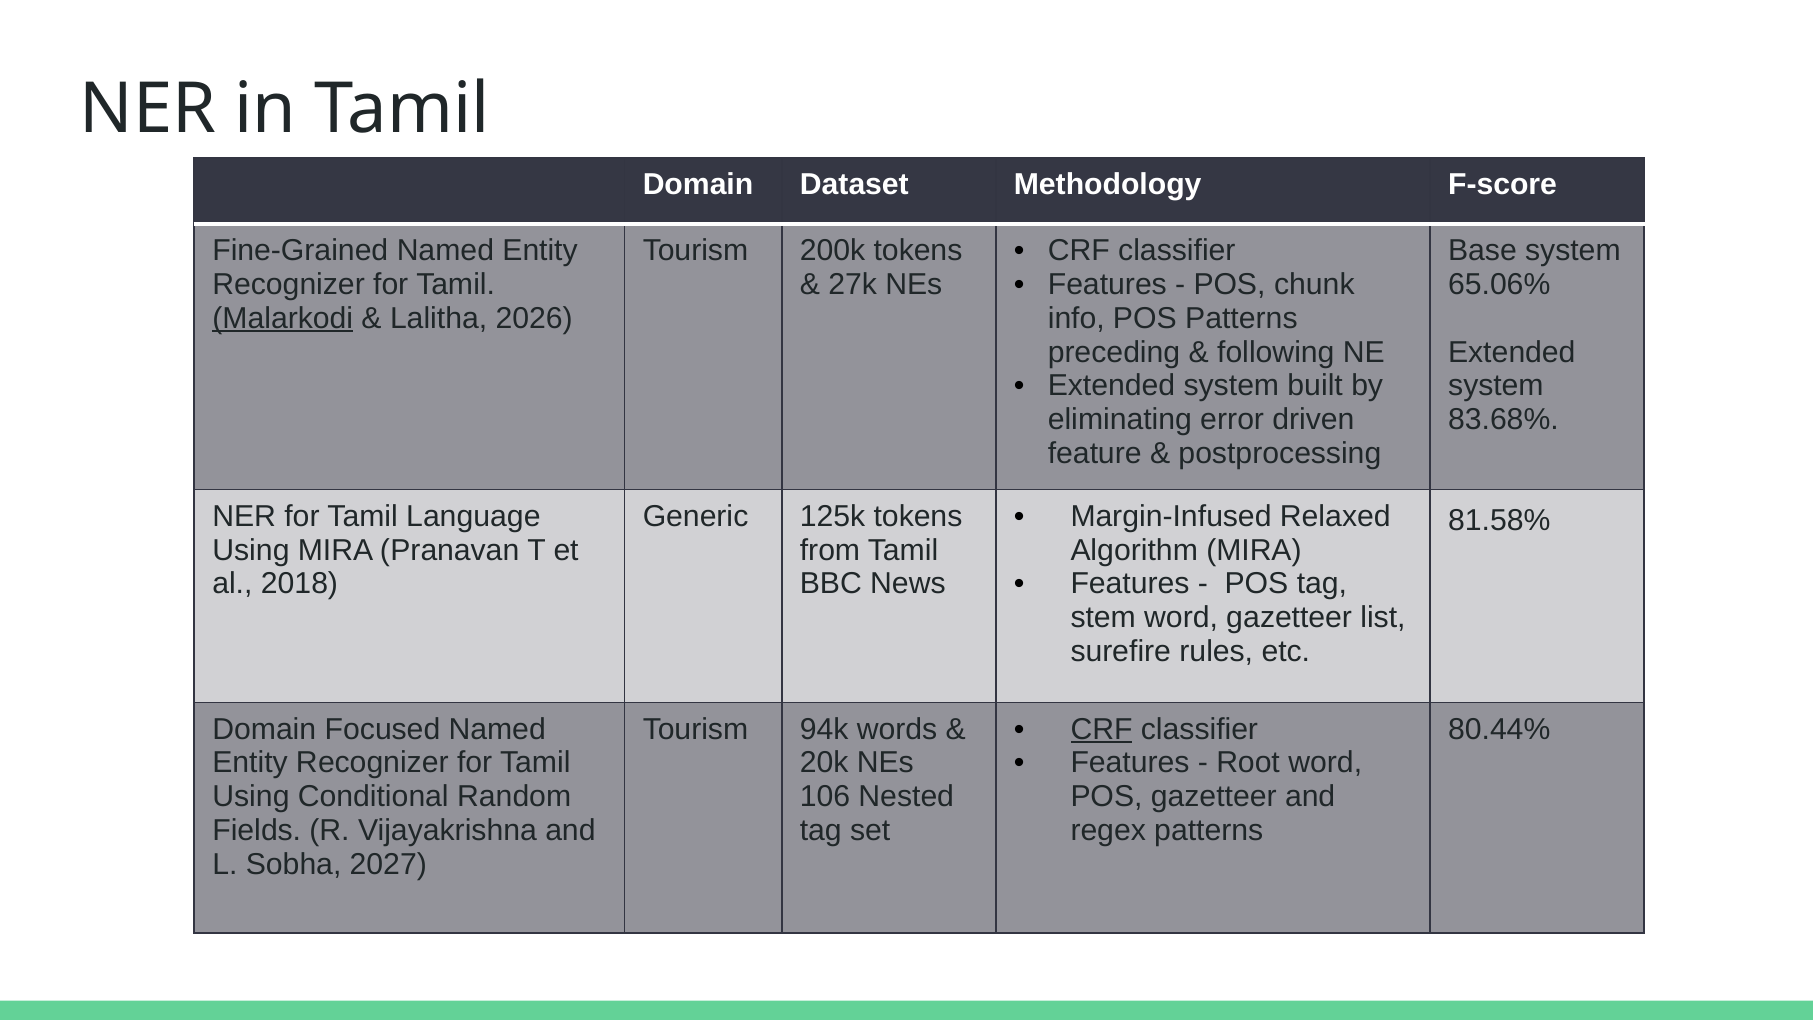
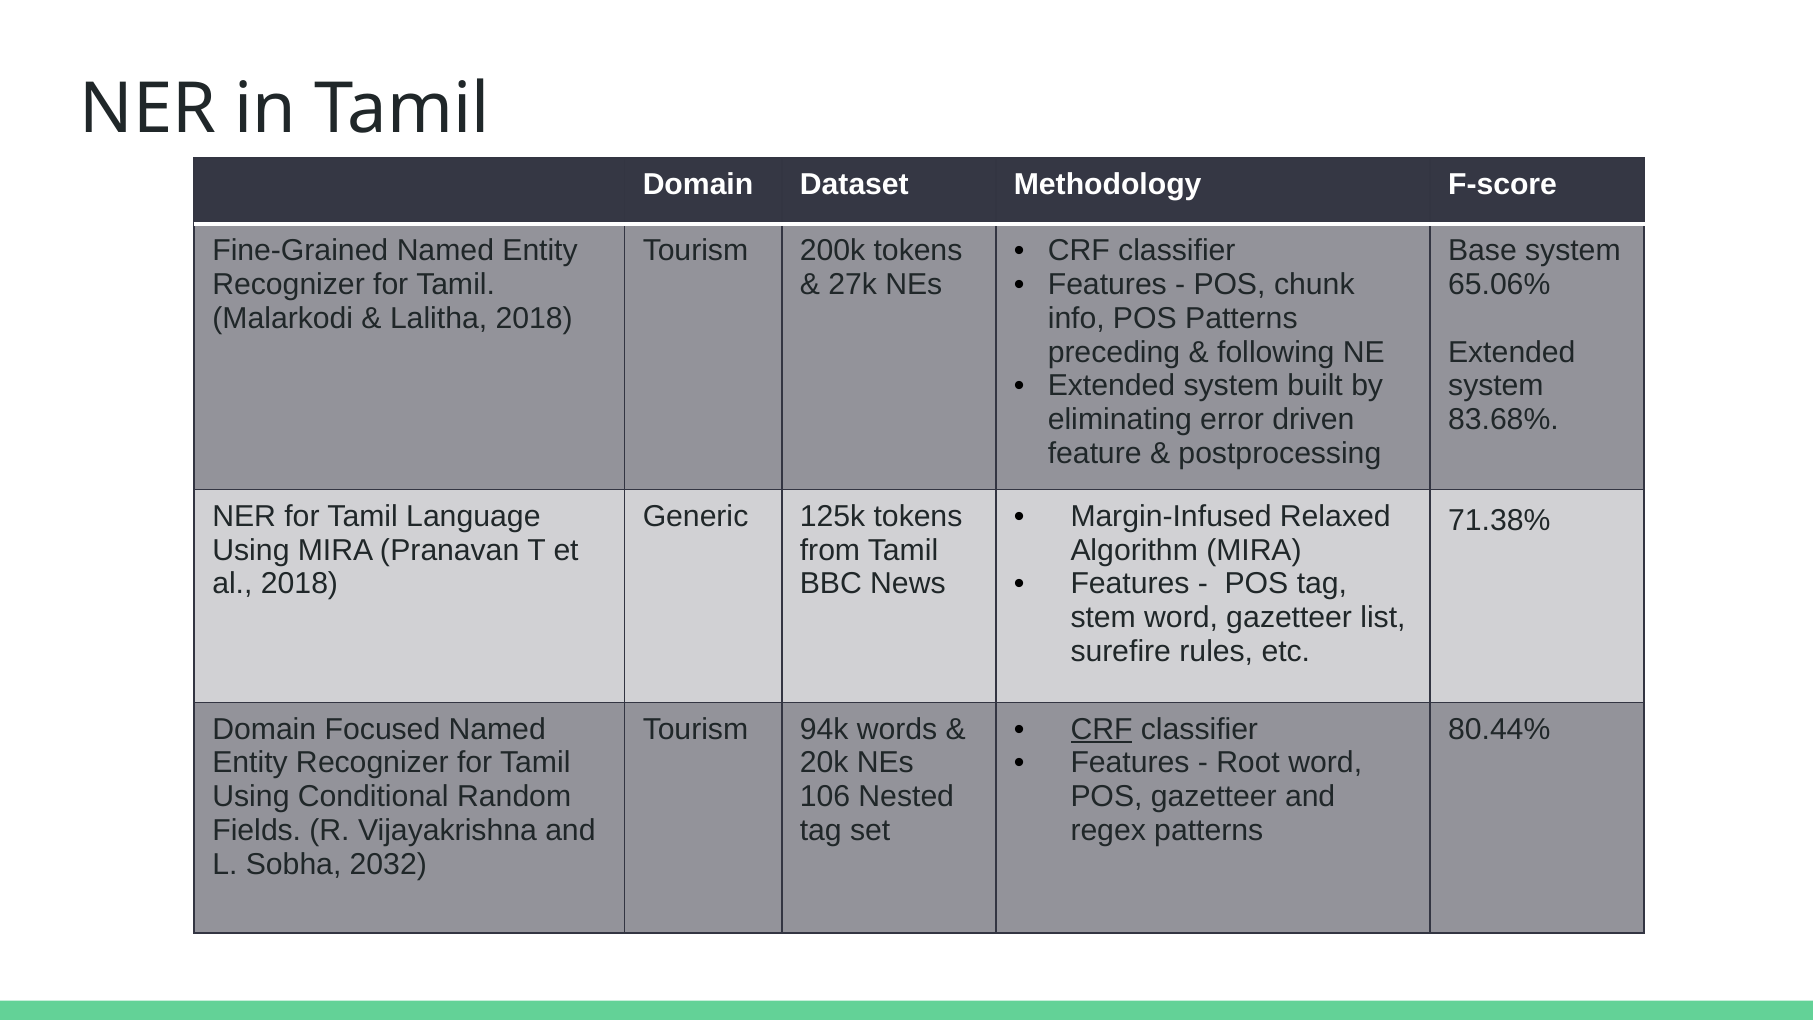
Malarkodi underline: present -> none (283, 318)
Lalitha 2026: 2026 -> 2018 (534, 318)
81.58%: 81.58% -> 71.38% (1499, 521)
2027: 2027 -> 2032 (388, 864)
